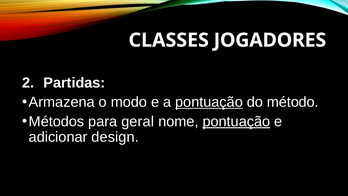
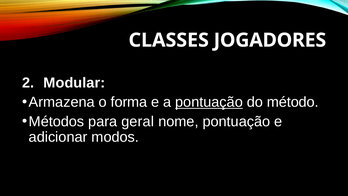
Partidas: Partidas -> Modular (74, 83)
modo: modo -> forma (129, 102)
pontuação underline: present -> none (236, 121)
design: design -> modos (115, 137)
